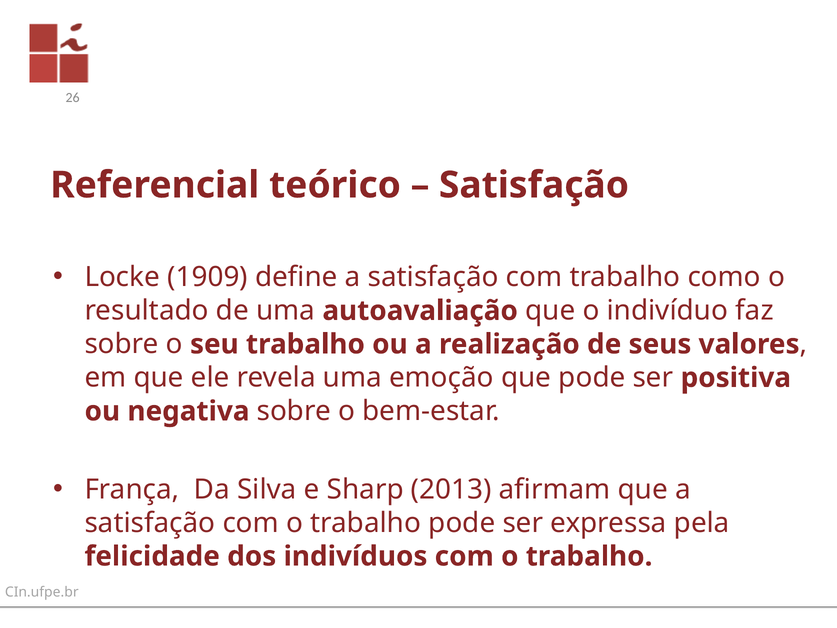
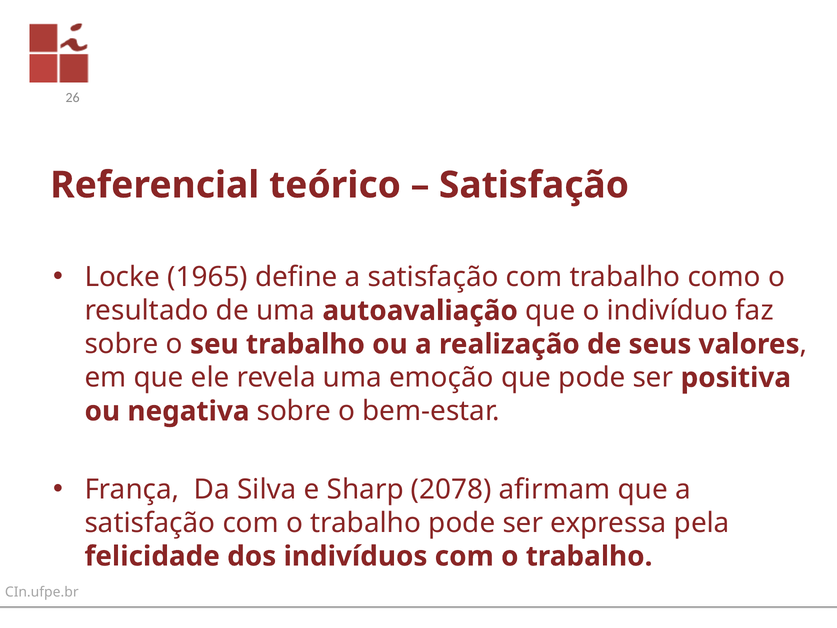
1909: 1909 -> 1965 (208, 277)
2013: 2013 -> 2078 (451, 489)
